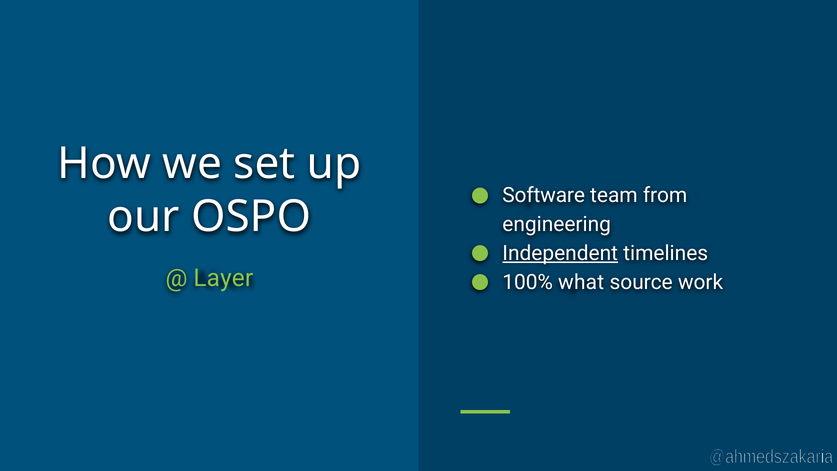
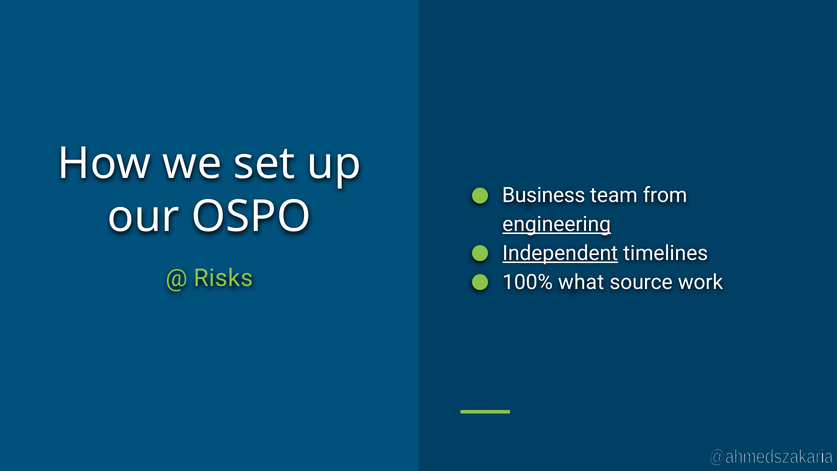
Software: Software -> Business (544, 195)
engineering underline: none -> present (557, 224)
Layer: Layer -> Risks (223, 278)
